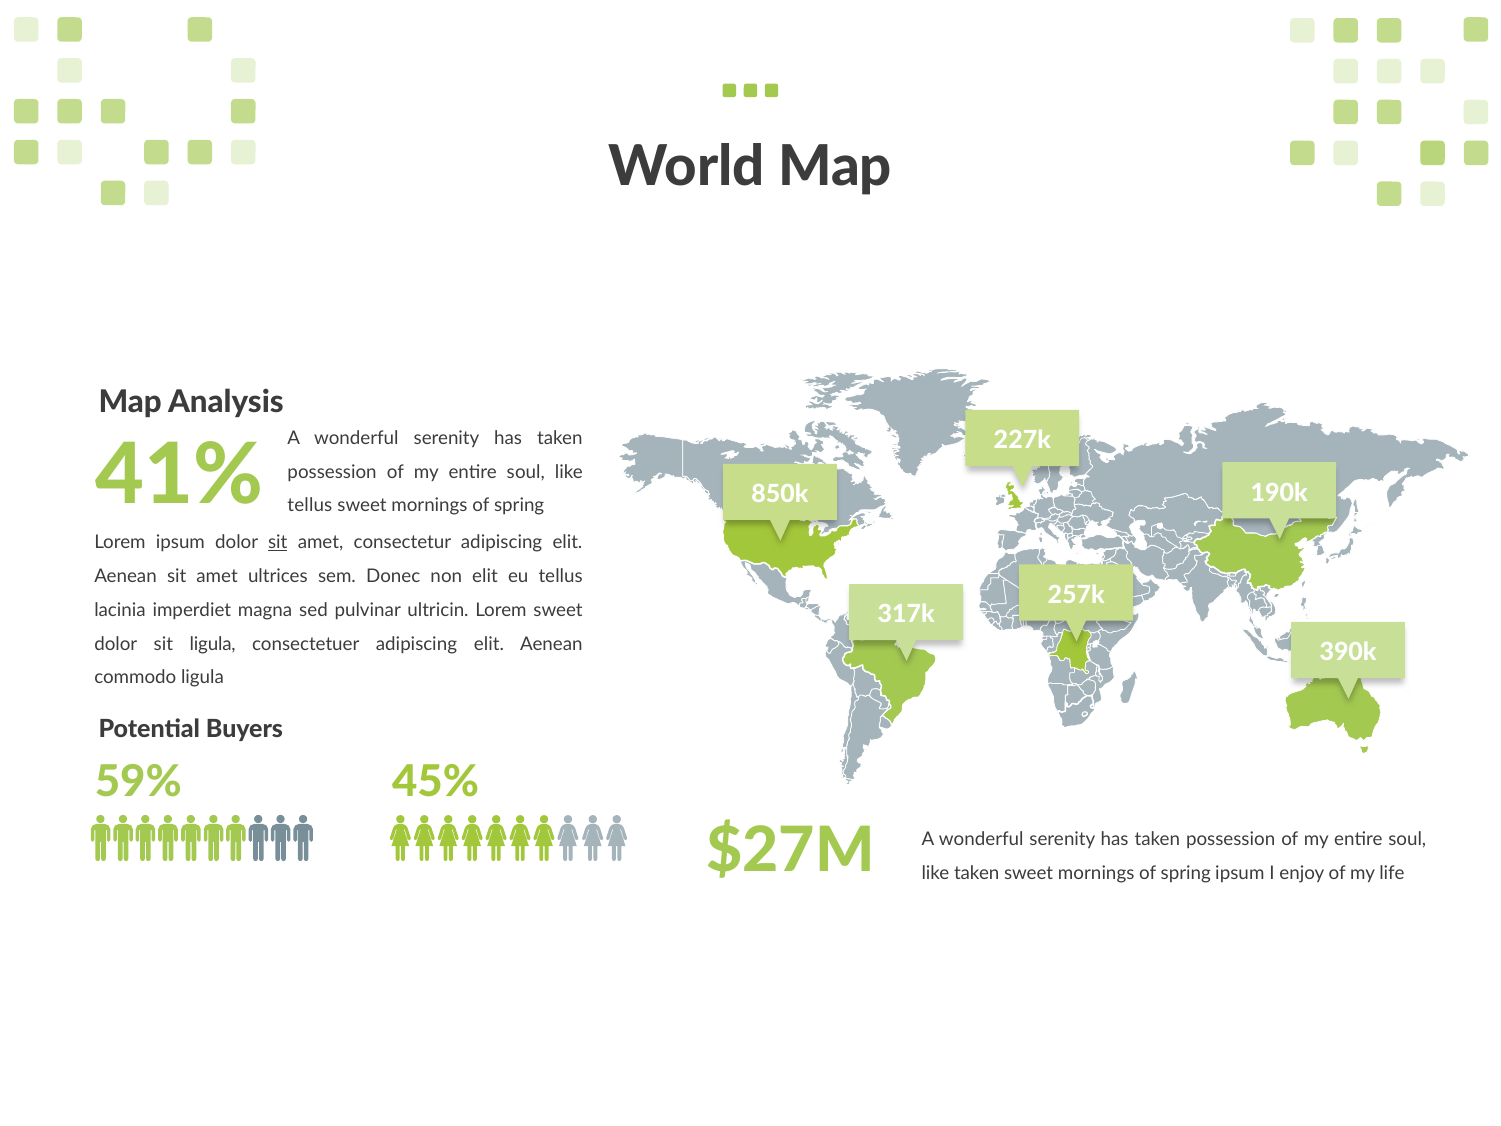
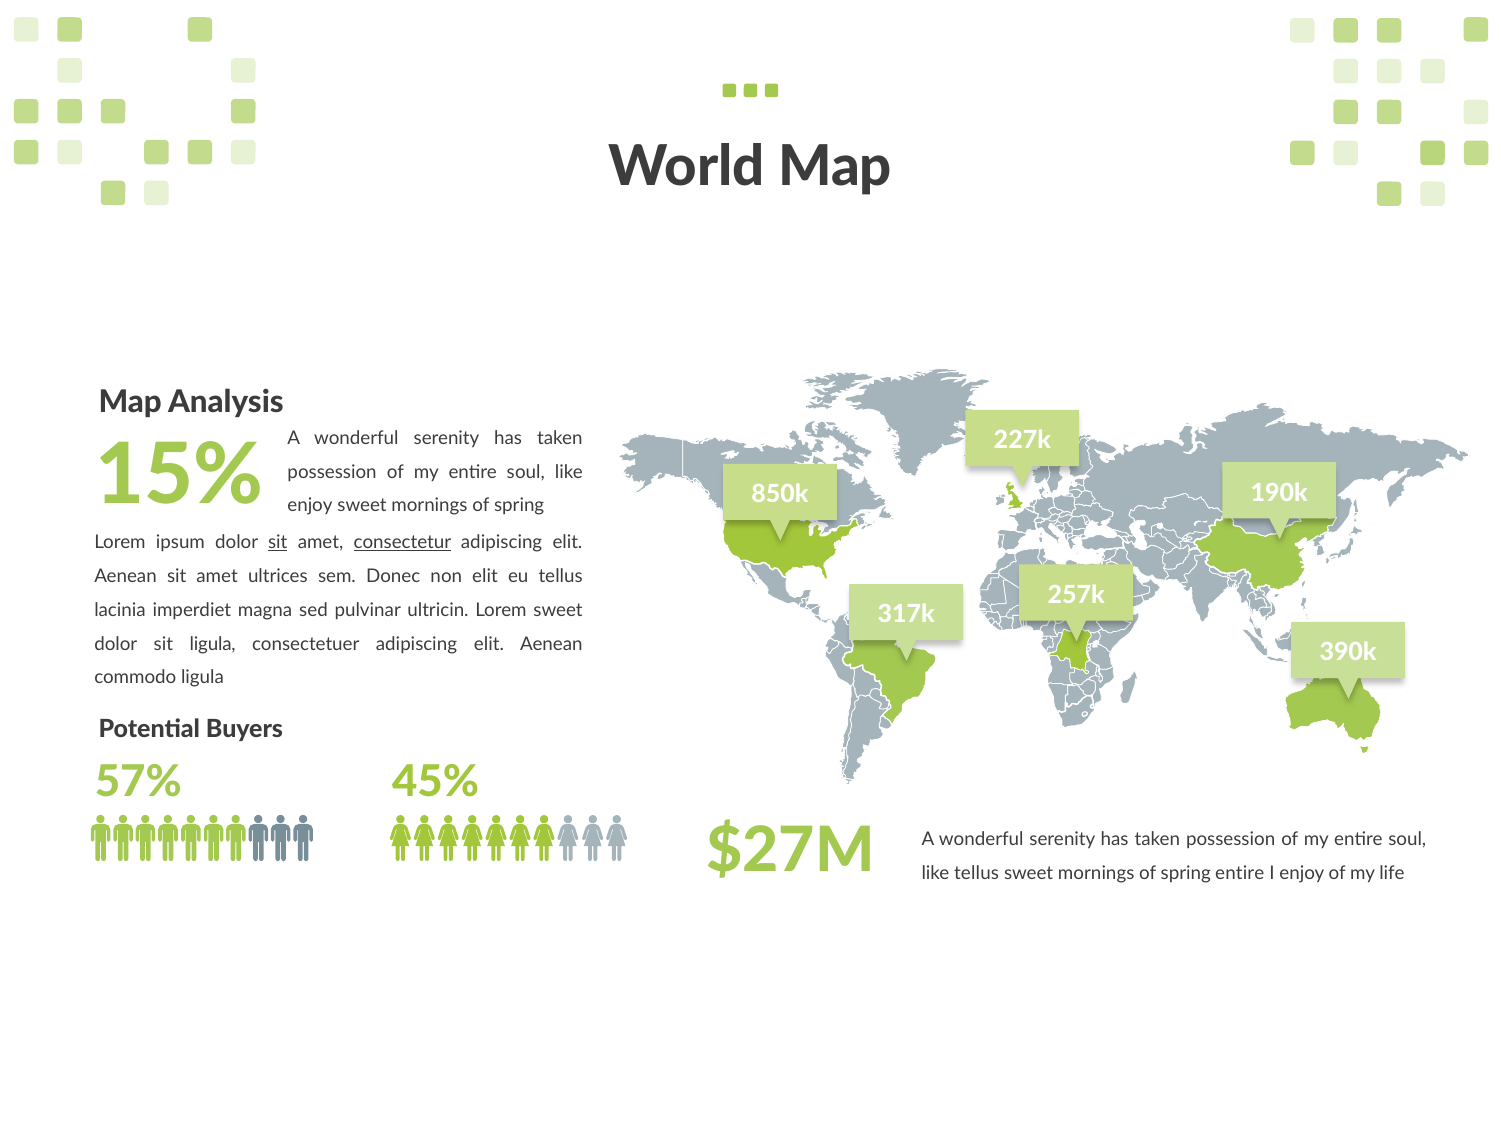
41%: 41% -> 15% (180, 475)
tellus: tellus -> enjoy (310, 506)
consectetur underline: none -> present (402, 542)
59%: 59% -> 57% (138, 782)
like taken: taken -> tellus (977, 873)
spring ipsum: ipsum -> entire (1240, 873)
